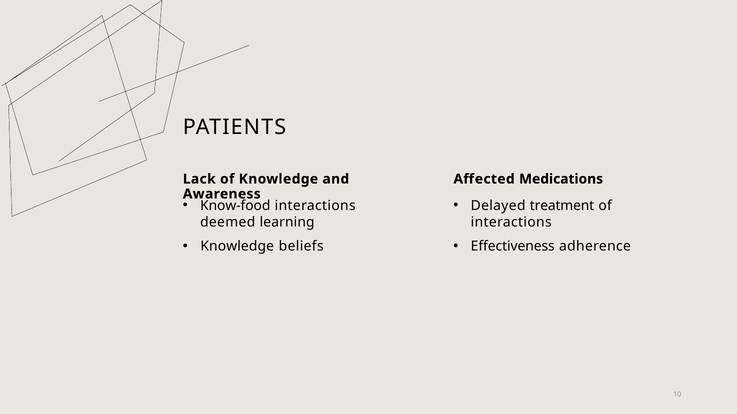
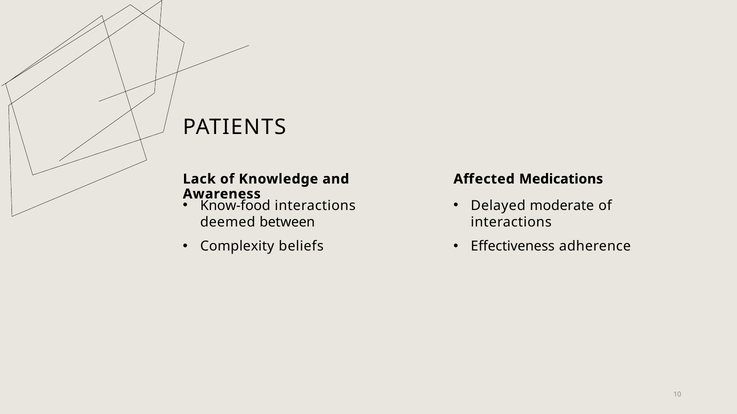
treatment: treatment -> moderate (562, 206)
learning: learning -> between (287, 222)
Knowledge: Knowledge -> Complexity (237, 247)
